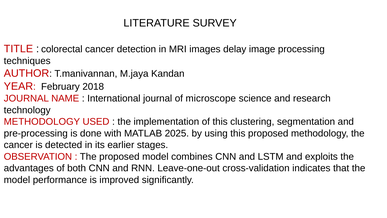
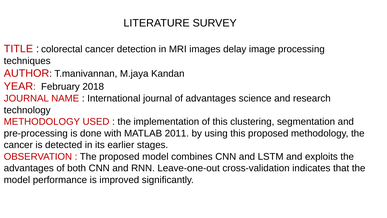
of microscope: microscope -> advantages (211, 98)
2025: 2025 -> 2011 (177, 133)
